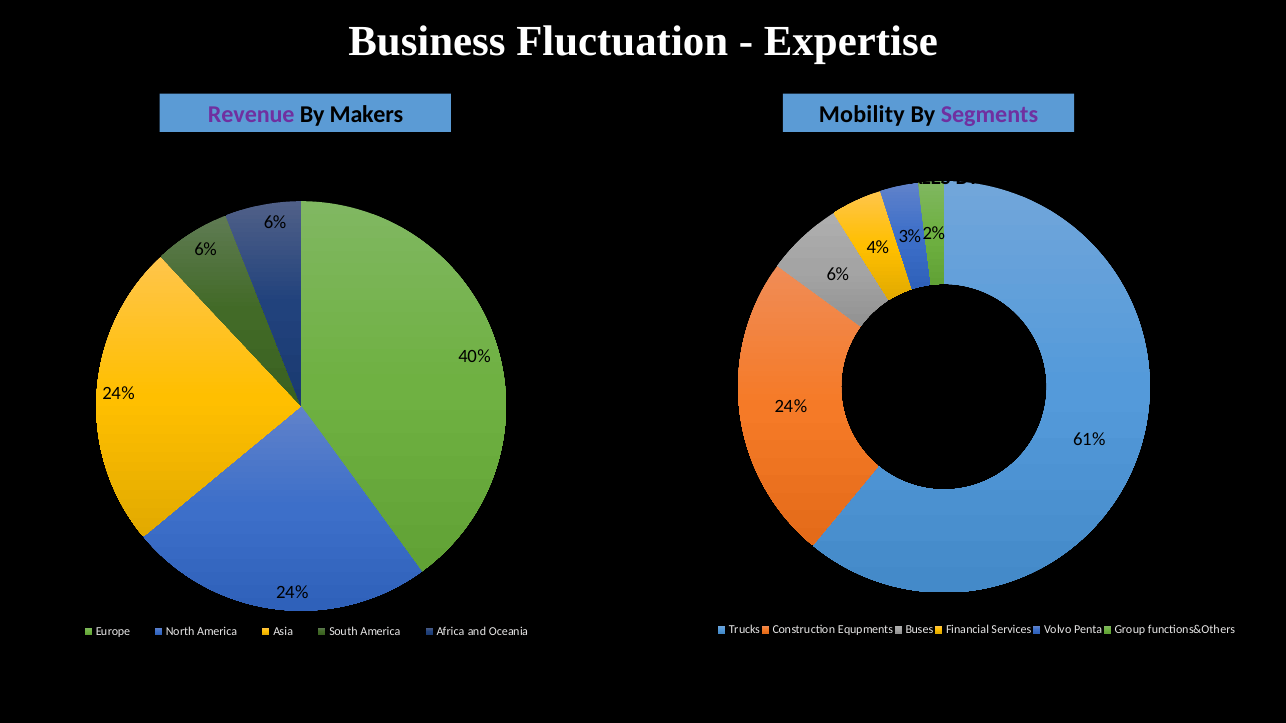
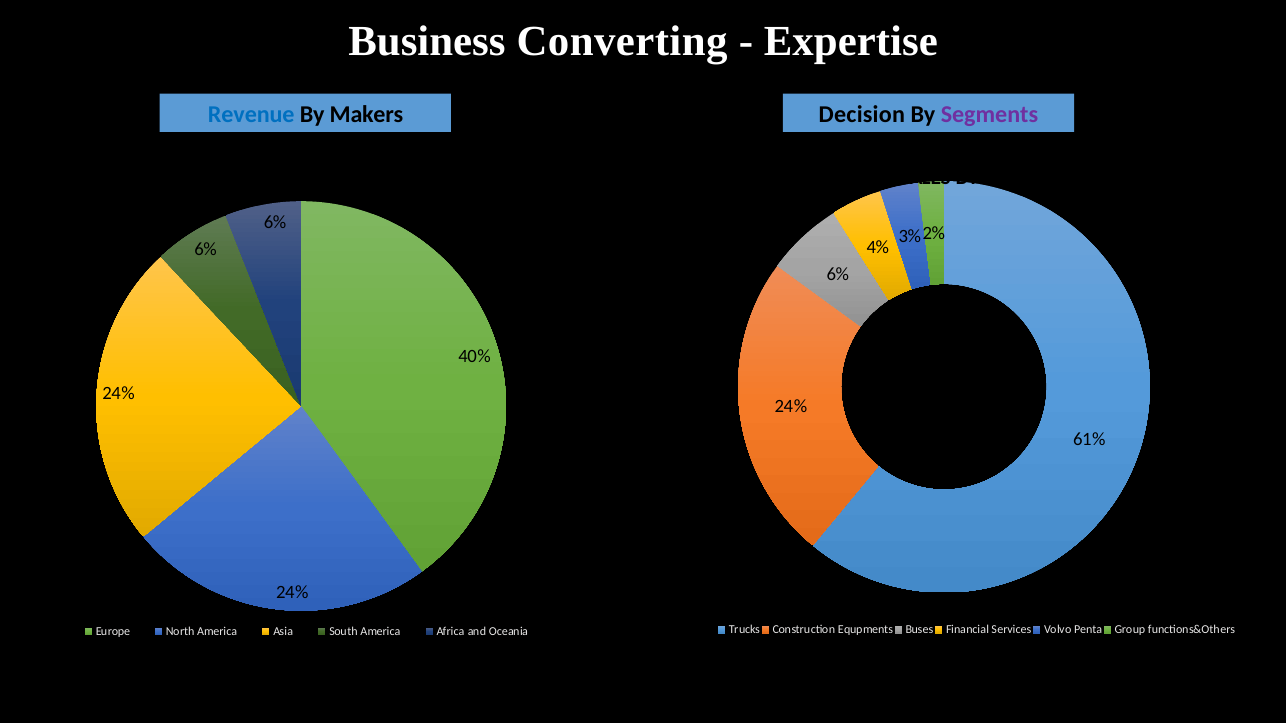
Fluctuation: Fluctuation -> Converting (622, 41)
Revenue colour: purple -> blue (251, 114)
Mobility: Mobility -> Decision (862, 114)
